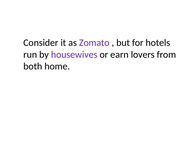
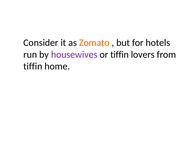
Zomato colour: purple -> orange (94, 43)
or earn: earn -> tiffin (120, 55)
both: both -> tiffin (33, 66)
